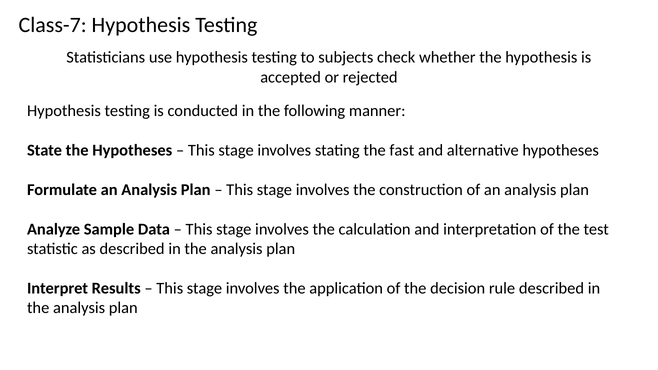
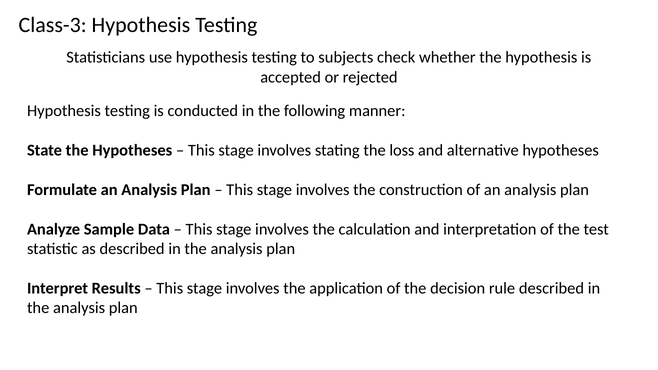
Class-7: Class-7 -> Class-3 (53, 25)
fast: fast -> loss (402, 150)
